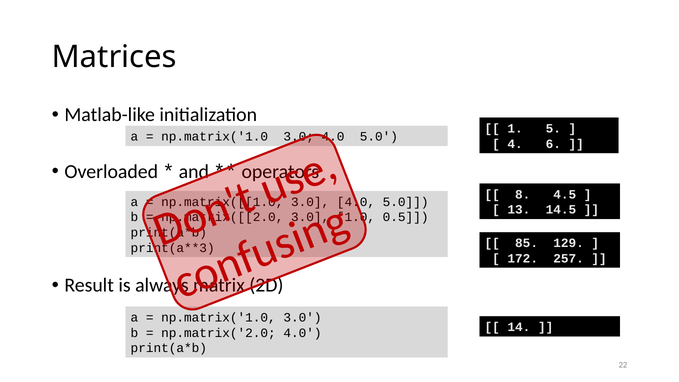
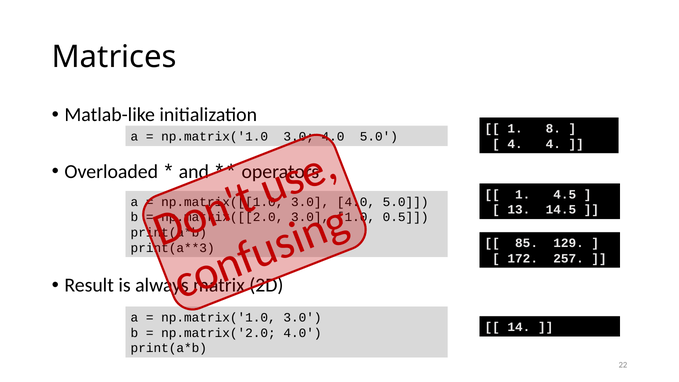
5: 5 -> 8 (553, 129)
4 6: 6 -> 4 (553, 144)
8: 8 -> 1 (523, 194)
